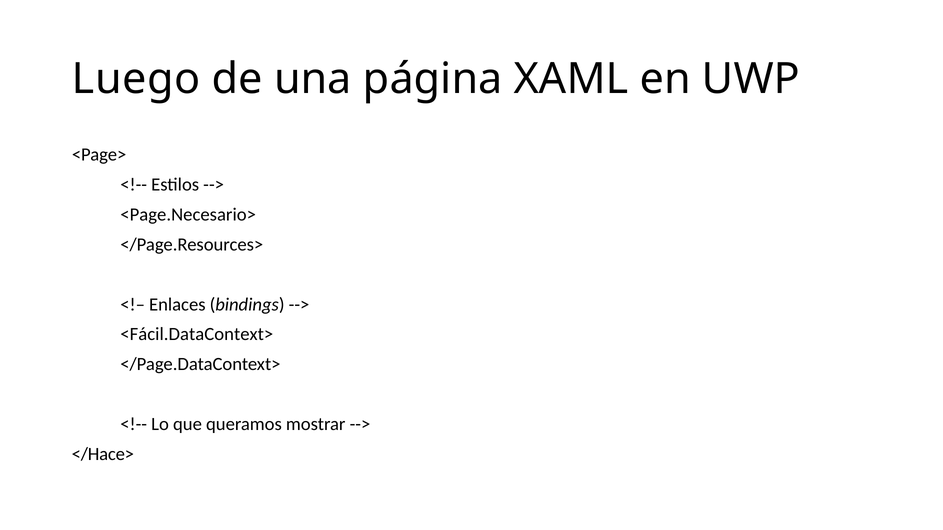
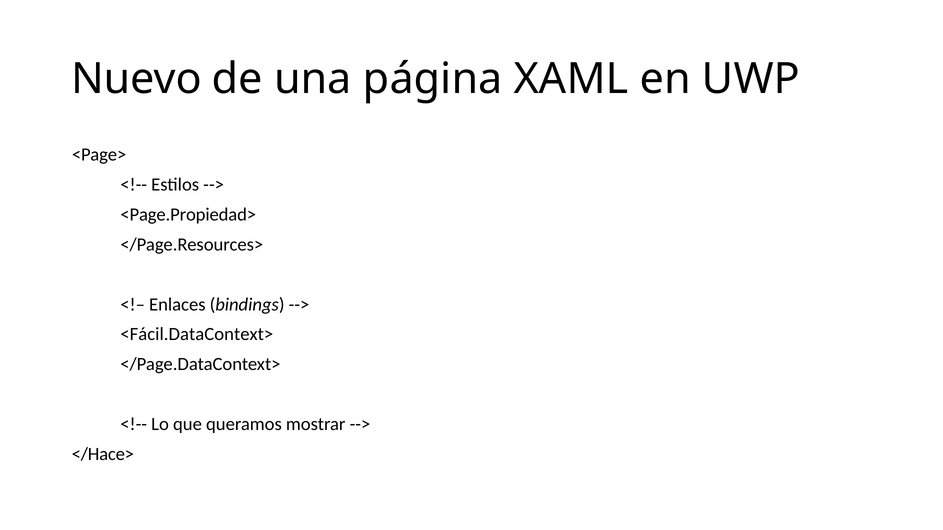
Luego: Luego -> Nuevo (136, 79)
<Page.Necesario>: <Page.Necesario> -> <Page.Propiedad> (188, 215)
